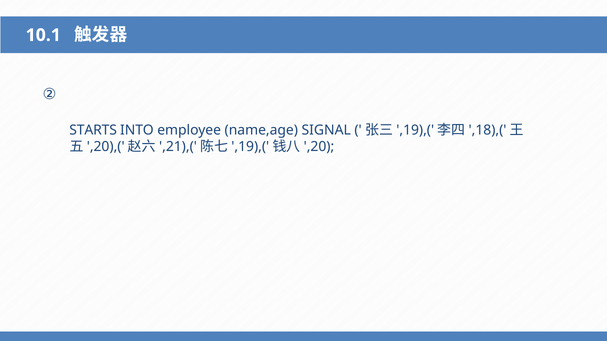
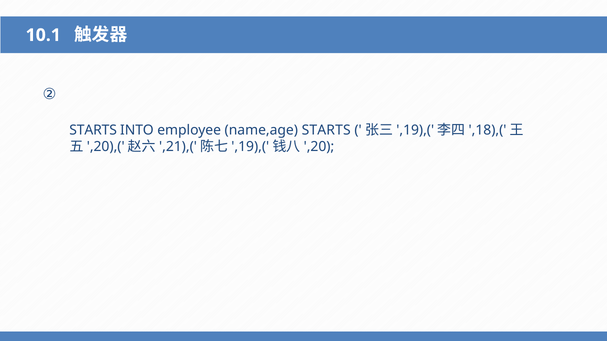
name,age SIGNAL: SIGNAL -> STARTS (326, 130)
